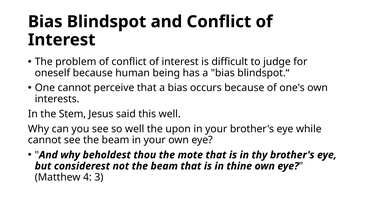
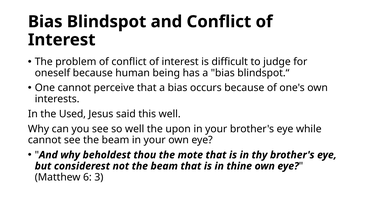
Stem: Stem -> Used (72, 114)
4: 4 -> 6 (87, 177)
